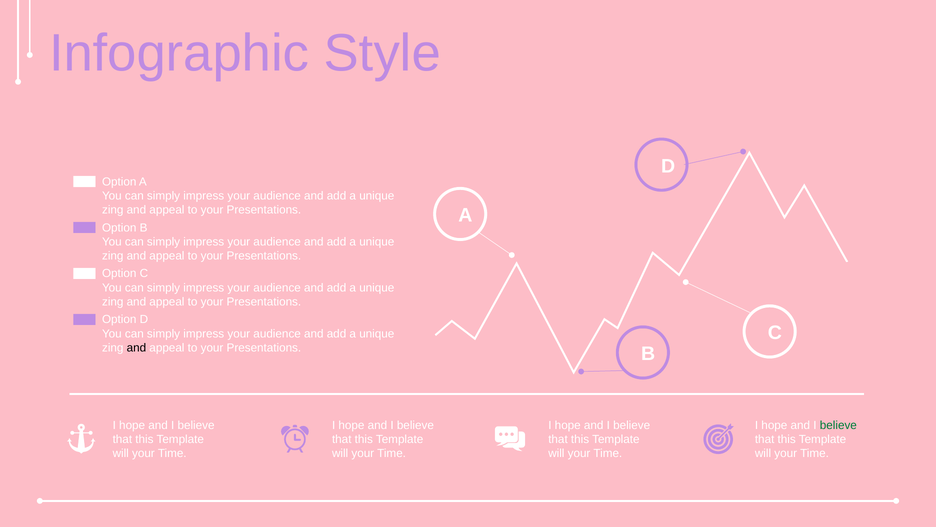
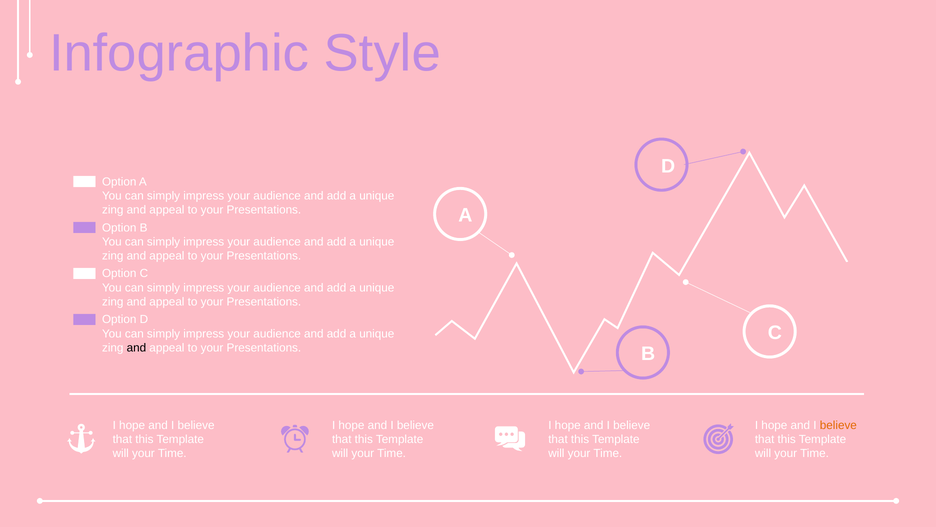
believe colour: green -> orange (838, 425)
